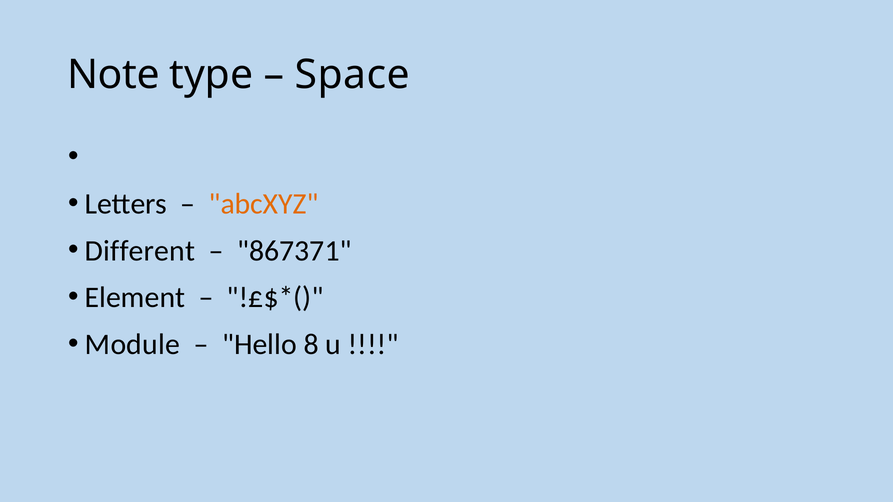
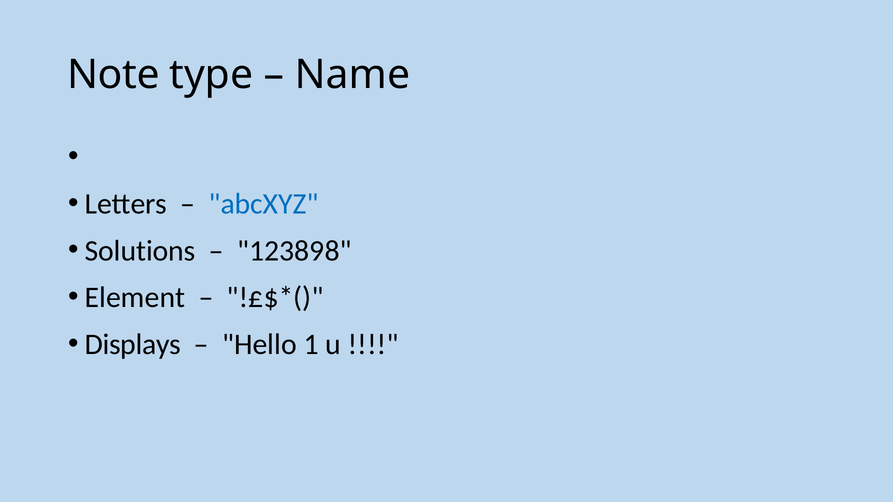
Space: Space -> Name (353, 75)
abcXYZ colour: orange -> blue (264, 204)
Different: Different -> Solutions (140, 251)
867371: 867371 -> 123898 (294, 251)
Module: Module -> Displays (133, 345)
8: 8 -> 1 (311, 345)
